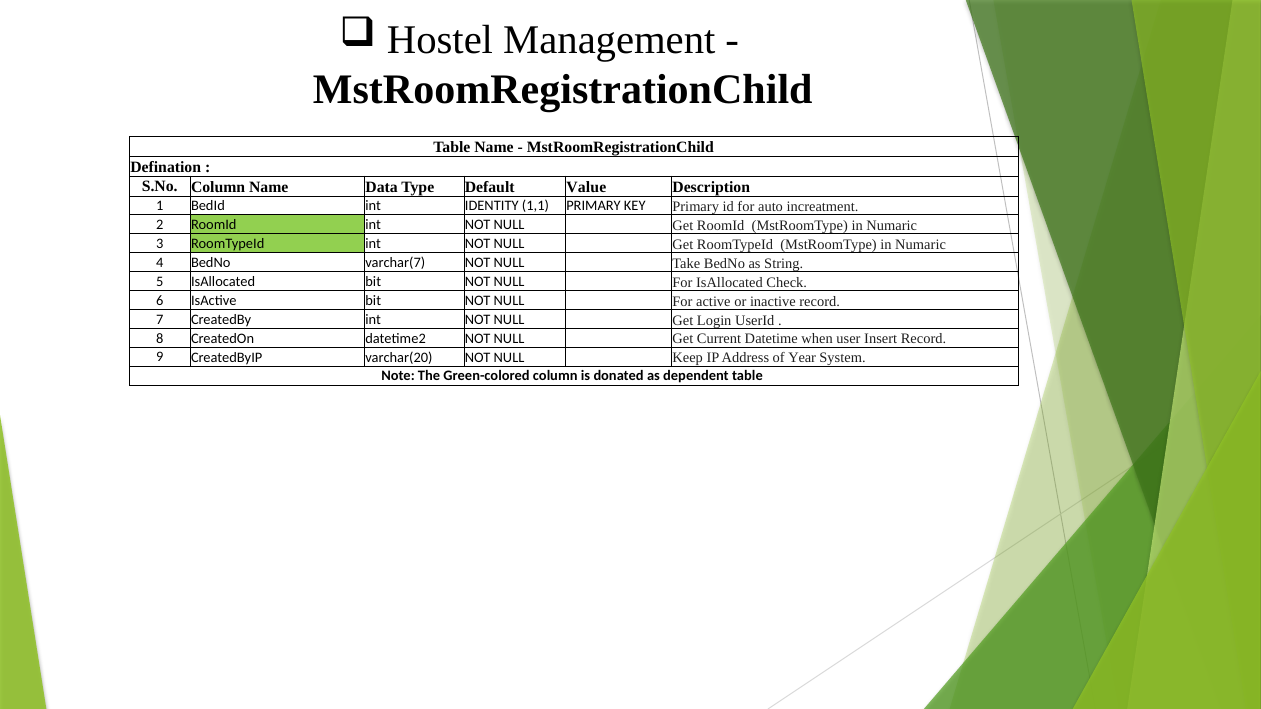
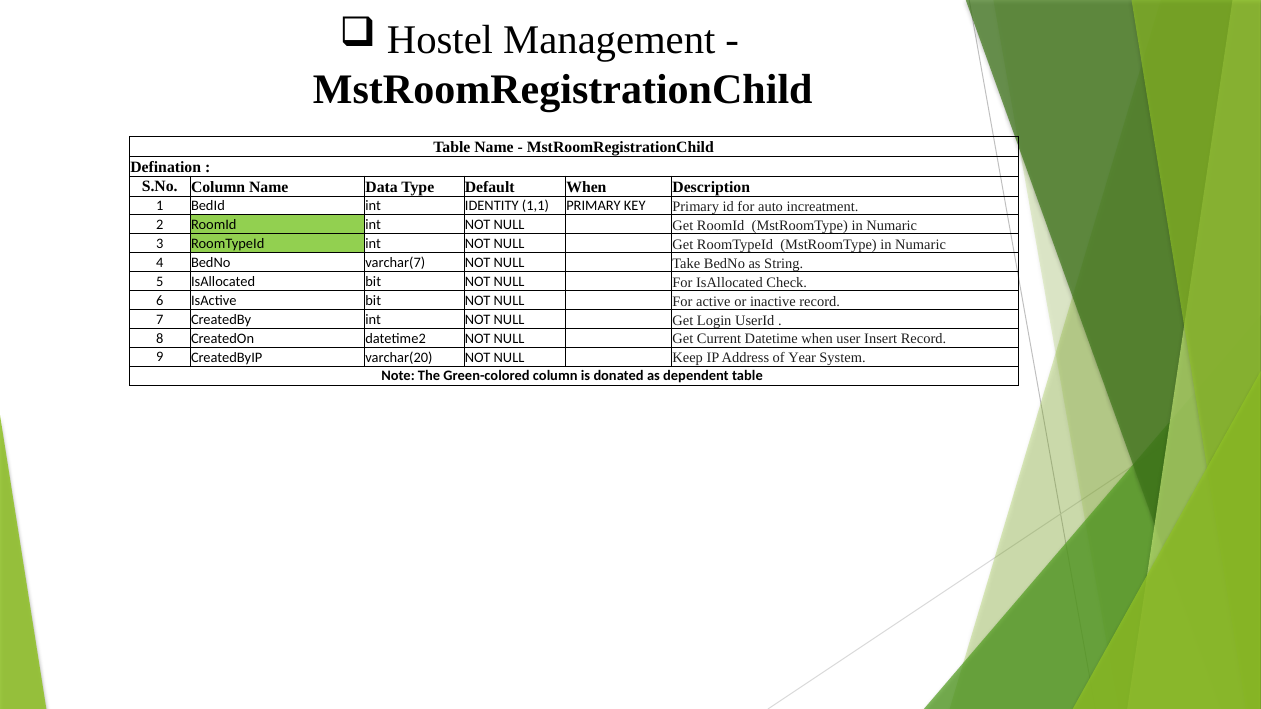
Default Value: Value -> When (586, 187)
